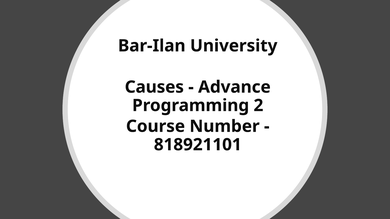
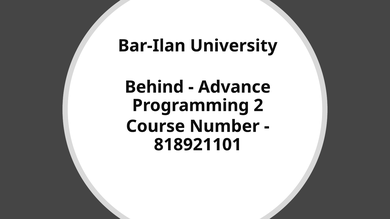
Causes: Causes -> Behind (154, 87)
